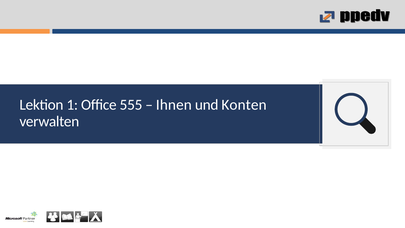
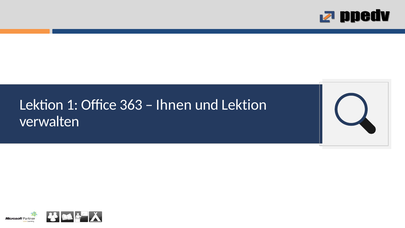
555: 555 -> 363 (131, 105)
und Konten: Konten -> Lektion (244, 105)
